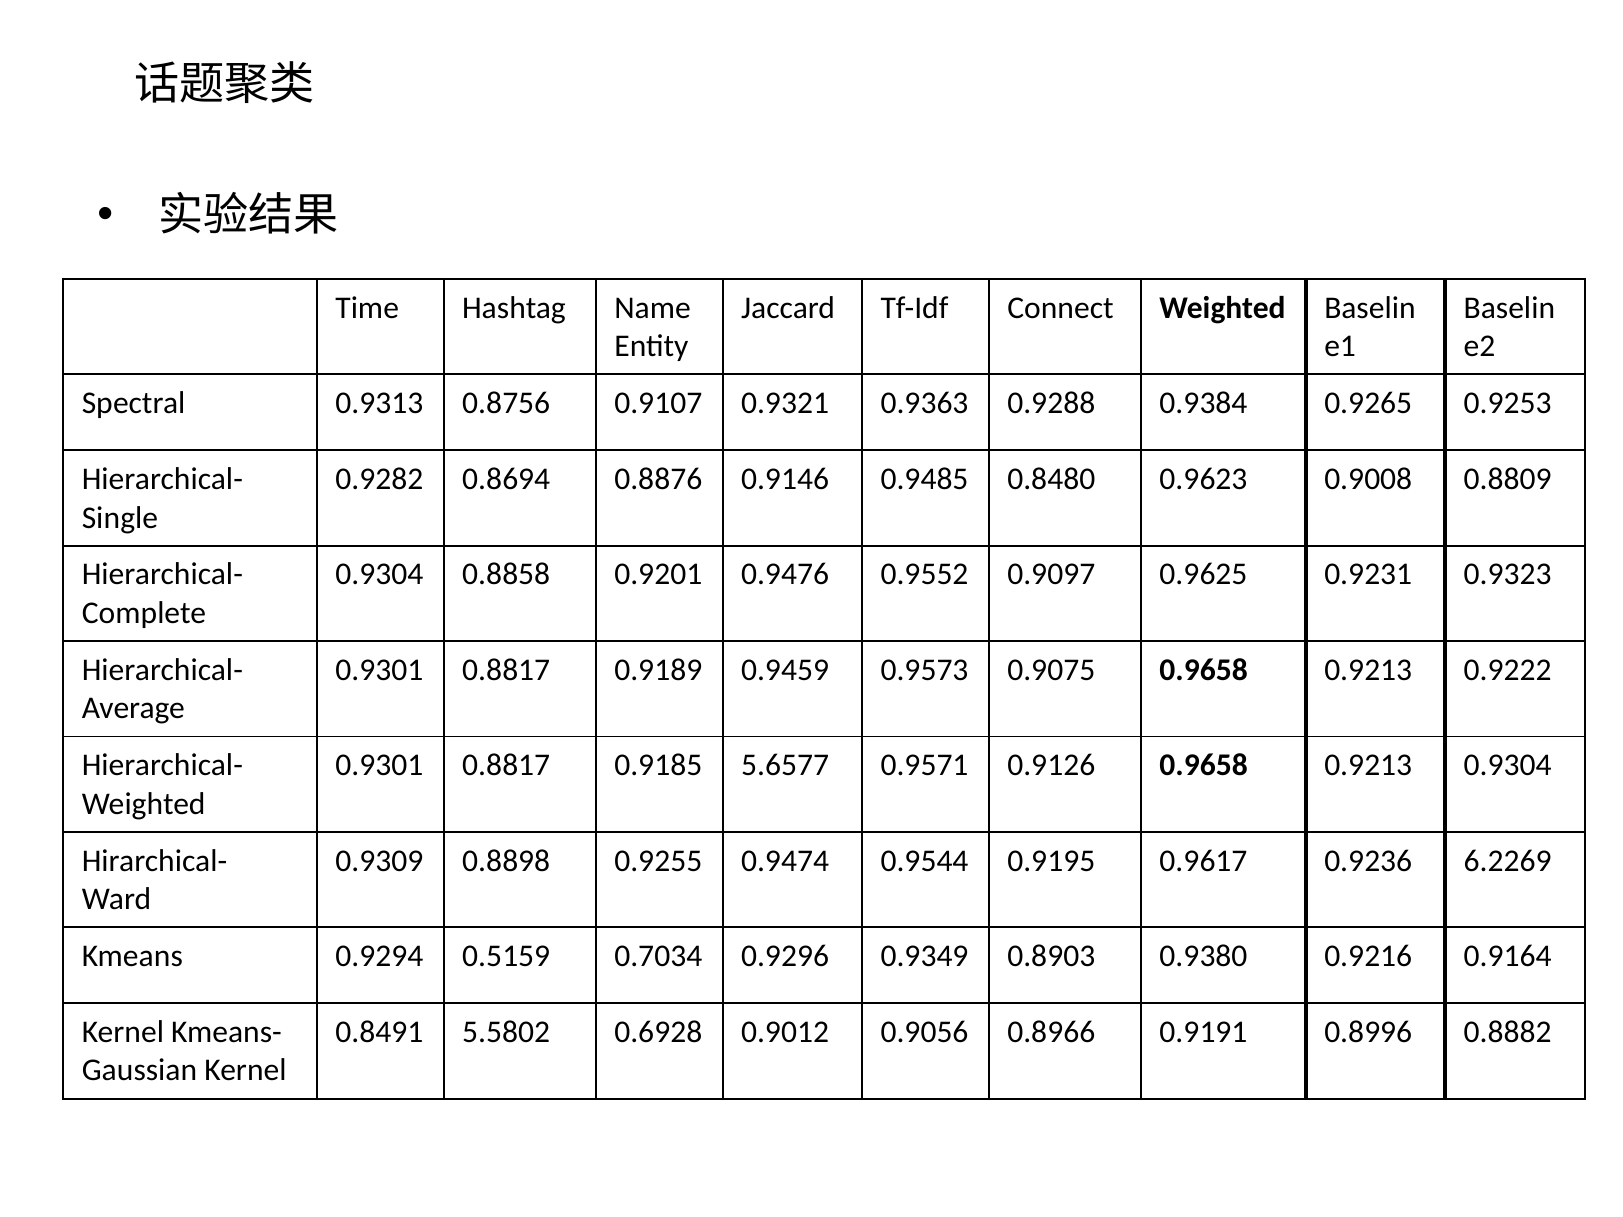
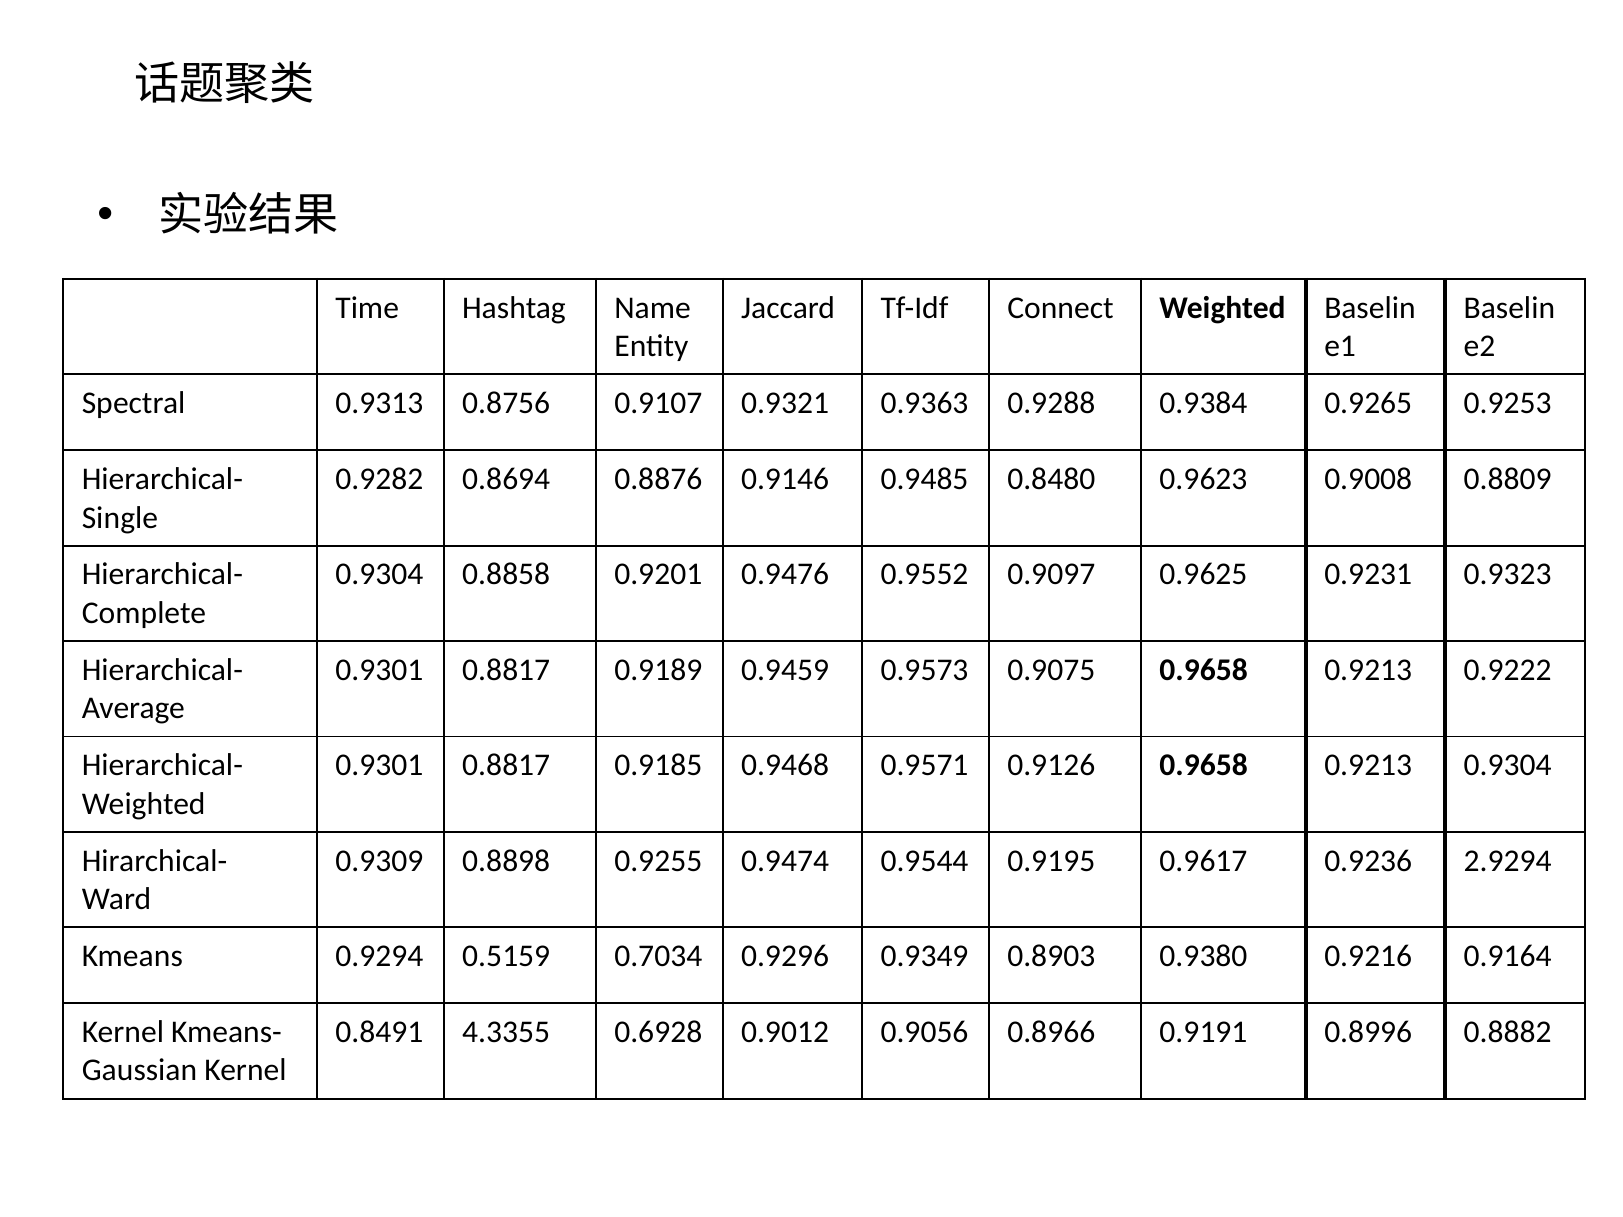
5.6577: 5.6577 -> 0.9468 (785, 765)
6.2269: 6.2269 -> 2.9294 (1508, 861)
5.5802: 5.5802 -> 4.3355 (506, 1032)
